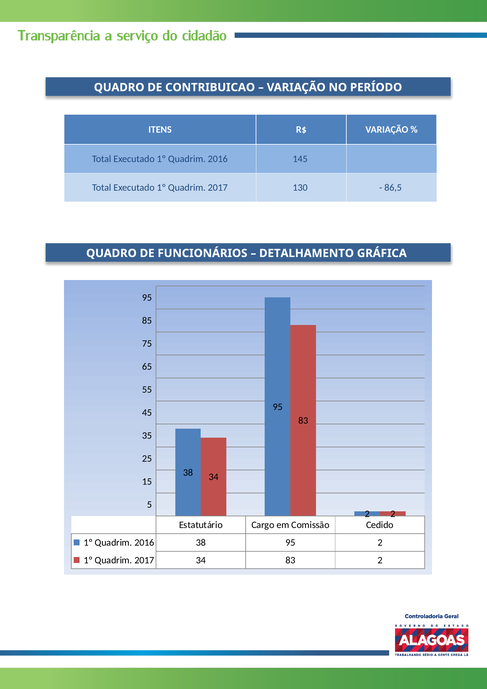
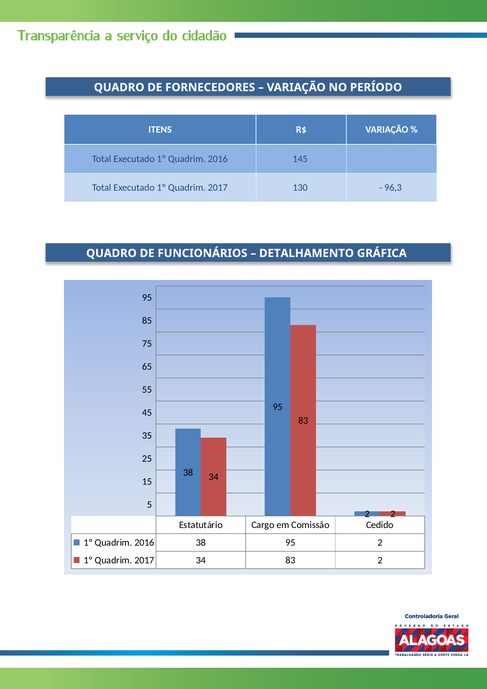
CONTRIBUICAO: CONTRIBUICAO -> FORNECEDORES (210, 87)
86,5: 86,5 -> 96,3 (393, 187)
